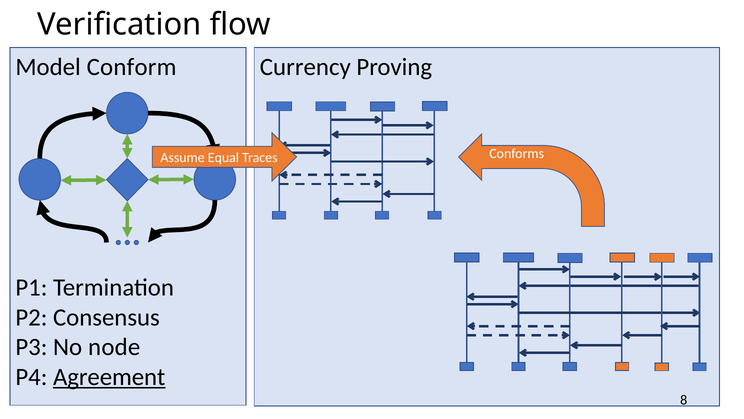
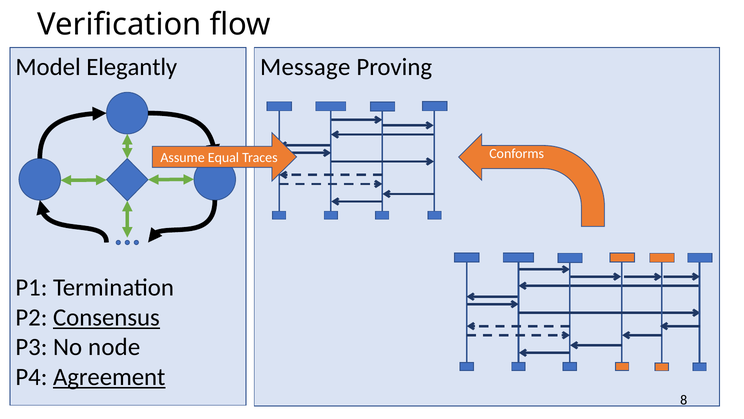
Conform: Conform -> Elegantly (132, 67)
Currency: Currency -> Message (305, 67)
Consensus underline: none -> present (106, 317)
